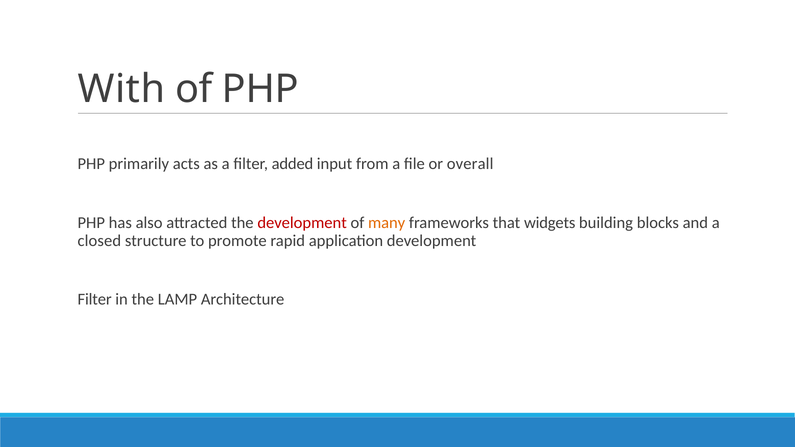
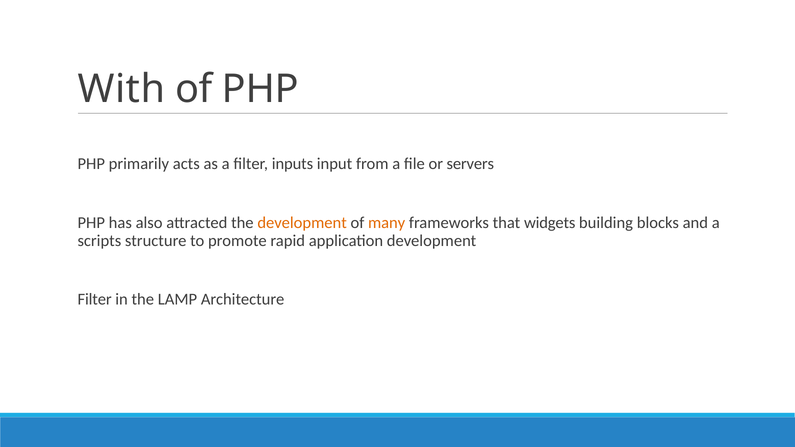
added: added -> inputs (292, 164)
overall: overall -> servers (470, 164)
development colour: red -> orange (302, 223)
closed: closed -> scripts (99, 241)
